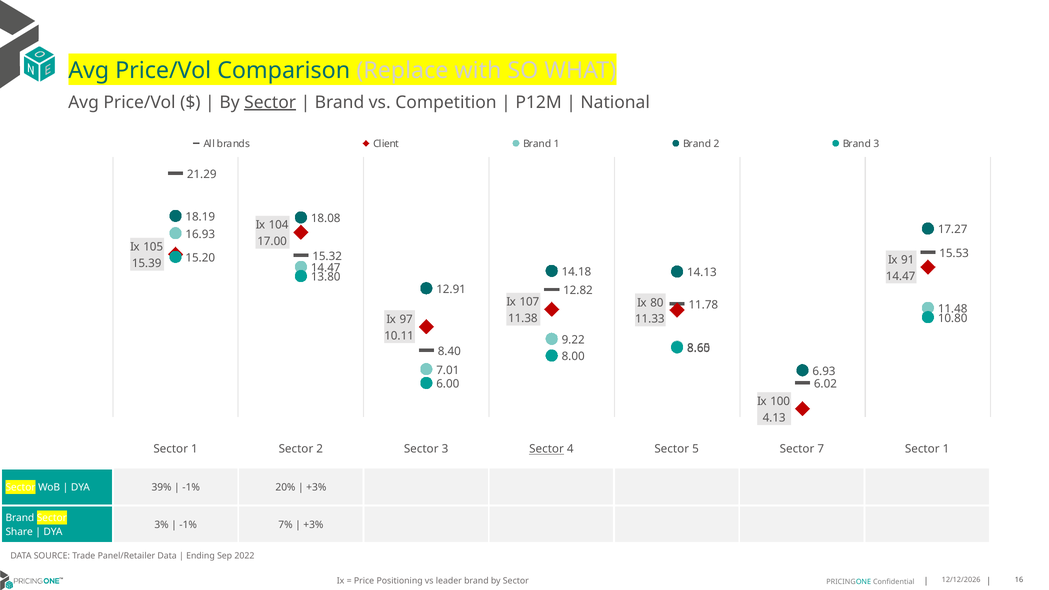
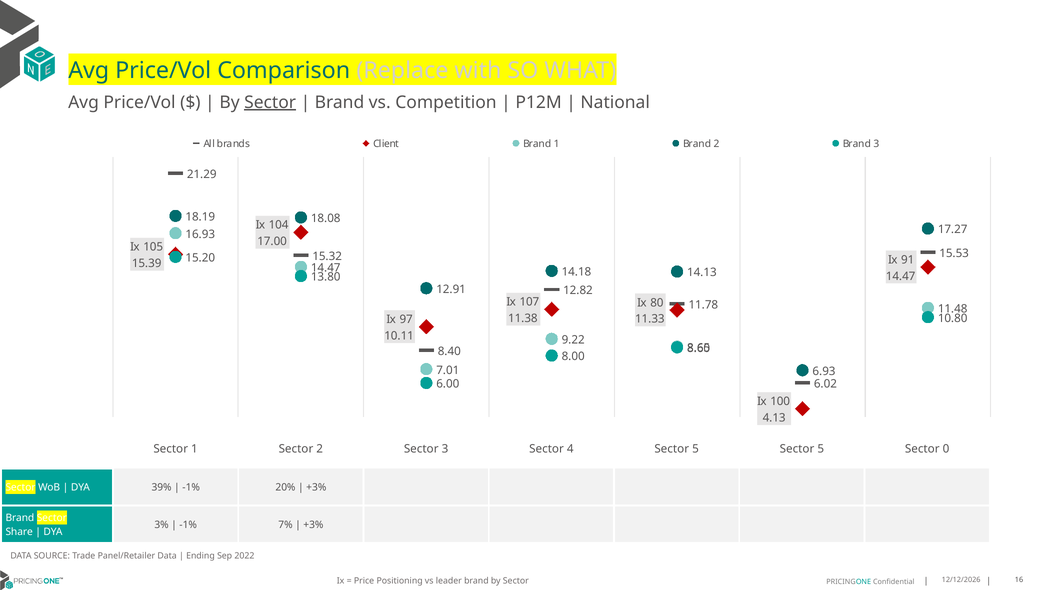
Sector underline: present -> none (547, 449)
5 Sector 7: 7 -> 5 (821, 449)
1: 1 -> 0 (946, 449)
